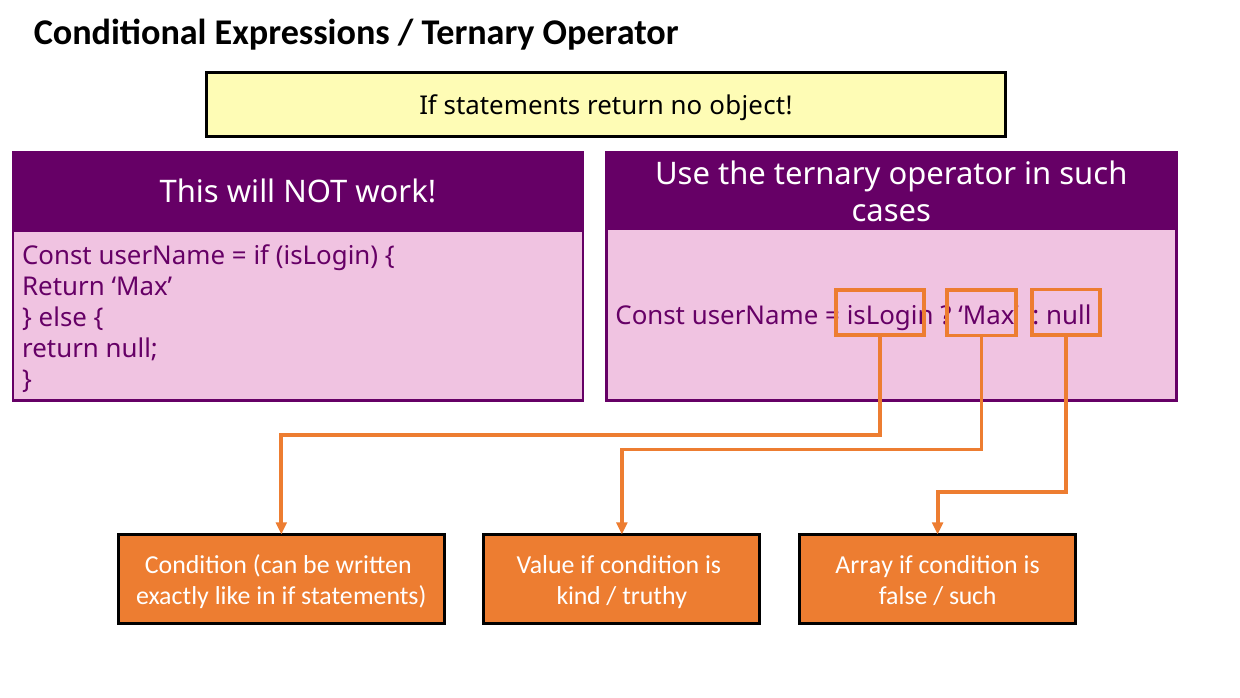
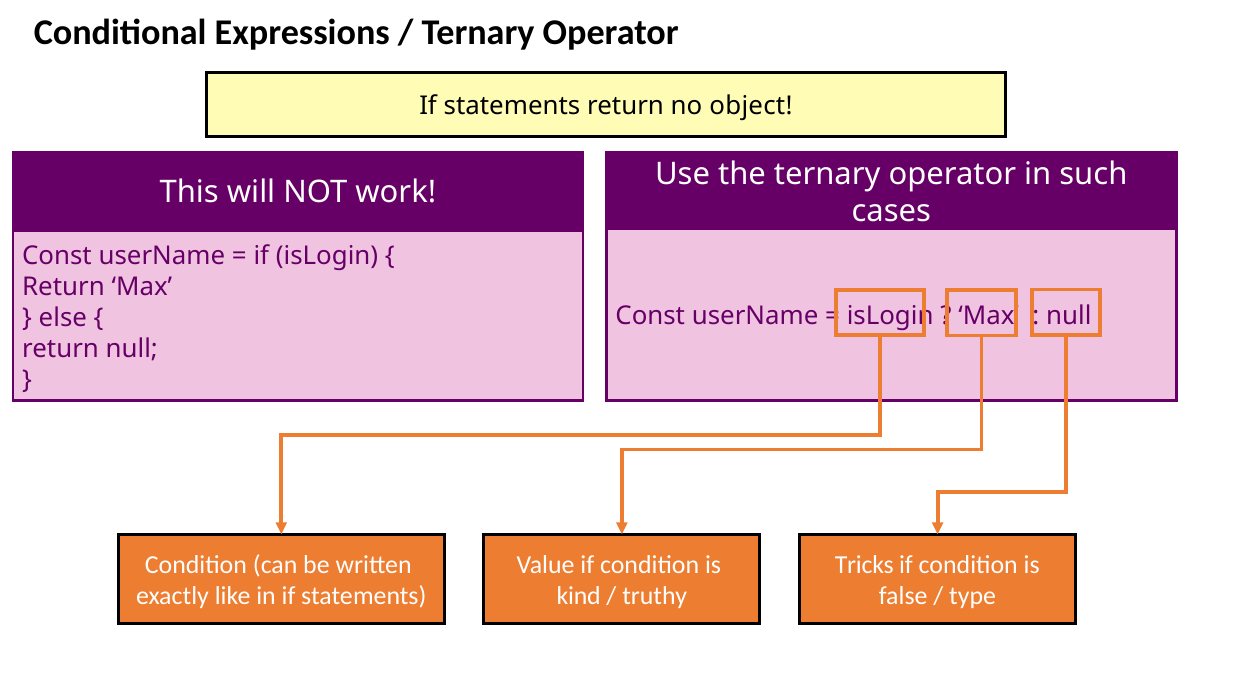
Array: Array -> Tricks (864, 565)
such: such -> type (973, 596)
